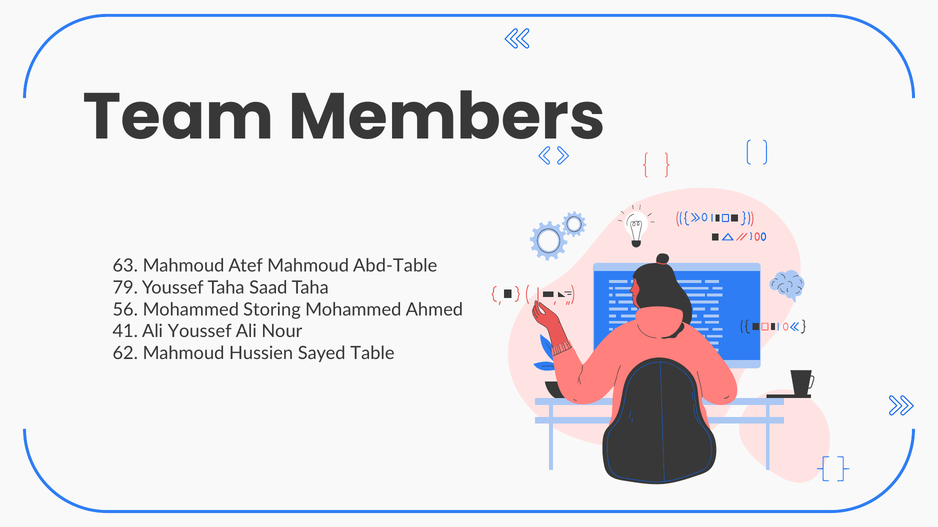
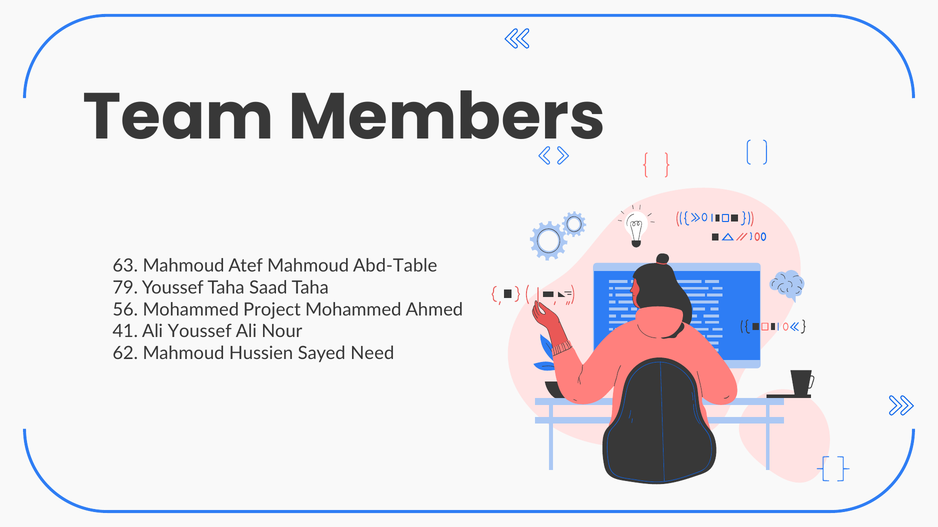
Storing: Storing -> Project (272, 310)
Table: Table -> Need (372, 354)
